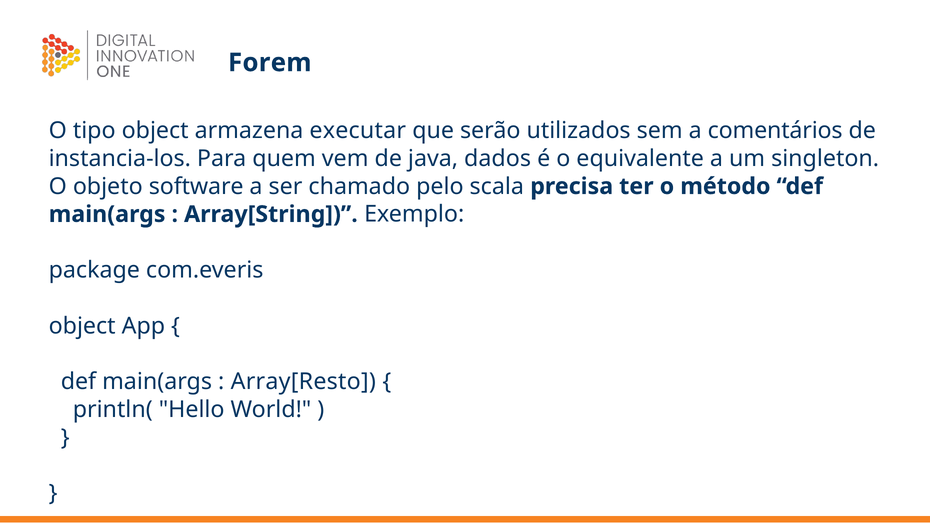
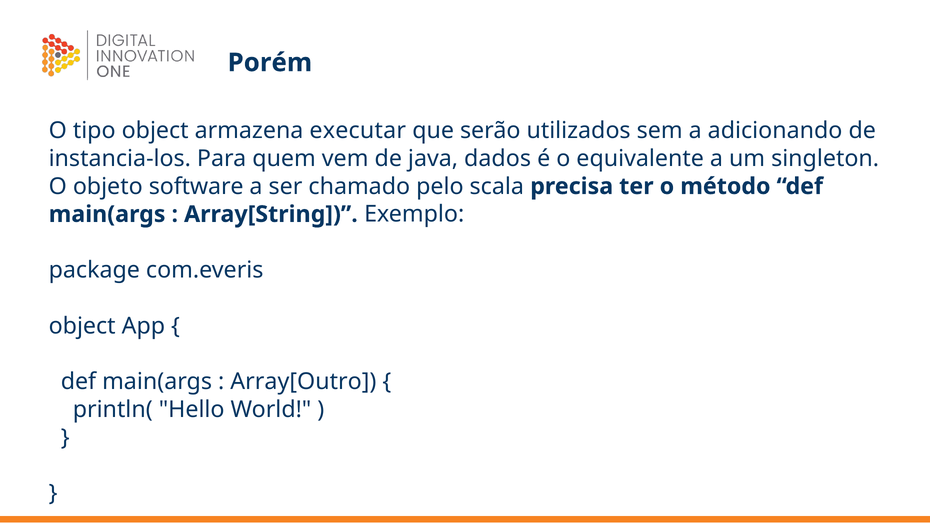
Forem: Forem -> Porém (270, 63)
comentários: comentários -> adicionando (775, 131)
Array[Resto: Array[Resto -> Array[Outro (303, 382)
